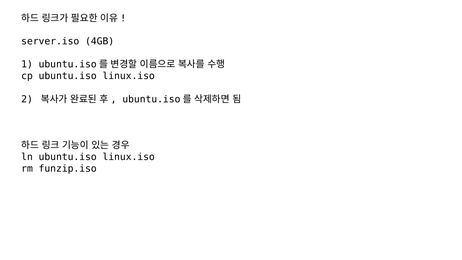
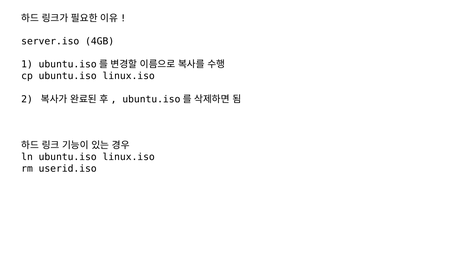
funzip.iso: funzip.iso -> userid.iso (68, 168)
